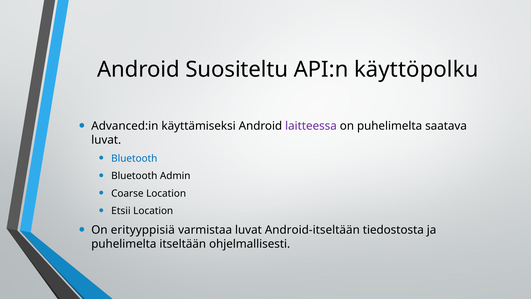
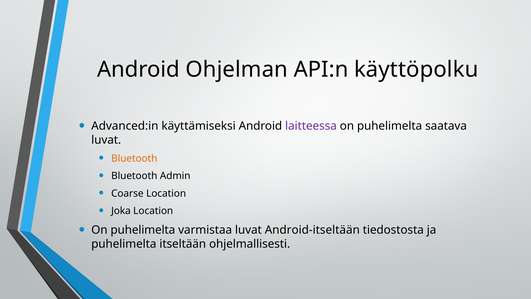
Suositeltu: Suositeltu -> Ohjelman (237, 70)
Bluetooth colour: blue -> orange (134, 158)
Etsii: Etsii -> Joka (121, 211)
erityyppisiä: erityyppisiä -> puhelimelta (143, 230)
